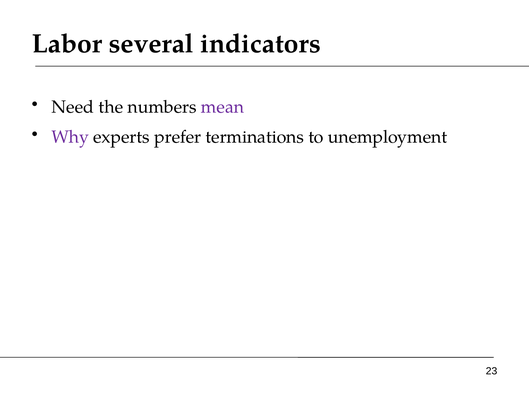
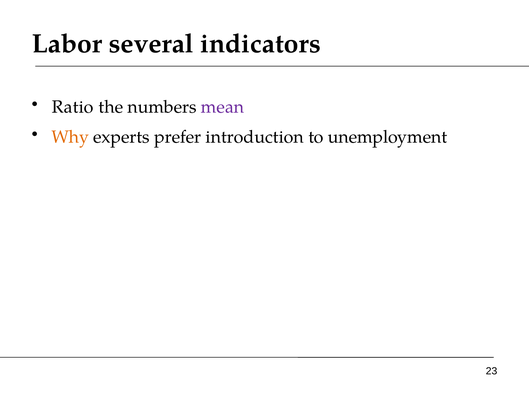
Need: Need -> Ratio (73, 107)
Why colour: purple -> orange (70, 137)
terminations: terminations -> introduction (255, 137)
